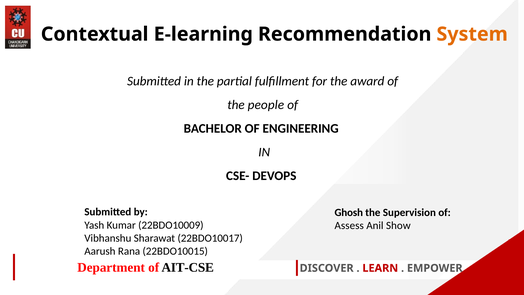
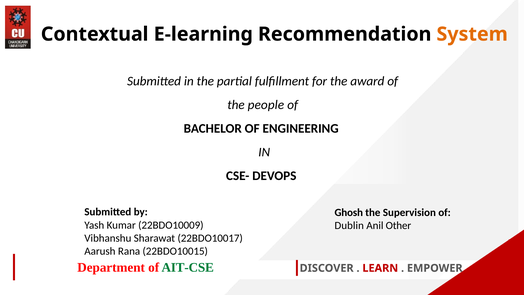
Assess: Assess -> Dublin (349, 225)
Show: Show -> Other (398, 225)
AIT-CSE colour: black -> green (188, 267)
